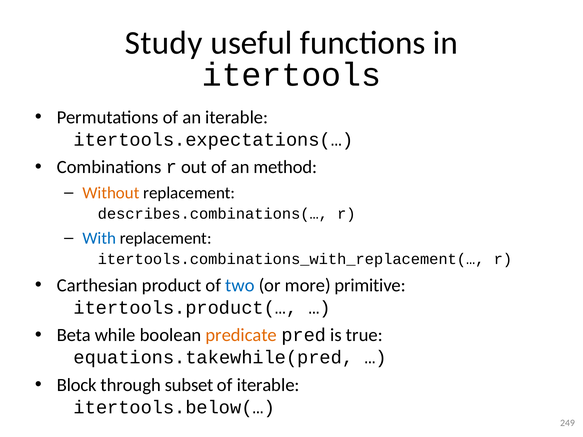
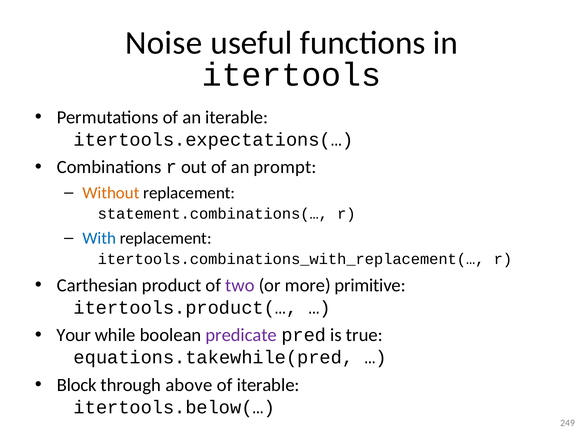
Study: Study -> Noise (164, 43)
method: method -> prompt (285, 167)
describes.combinations(…: describes.combinations(… -> statement.combinations(… (213, 214)
two colour: blue -> purple (240, 285)
Beta: Beta -> Your (74, 335)
predicate colour: orange -> purple (241, 335)
subset: subset -> above (189, 385)
